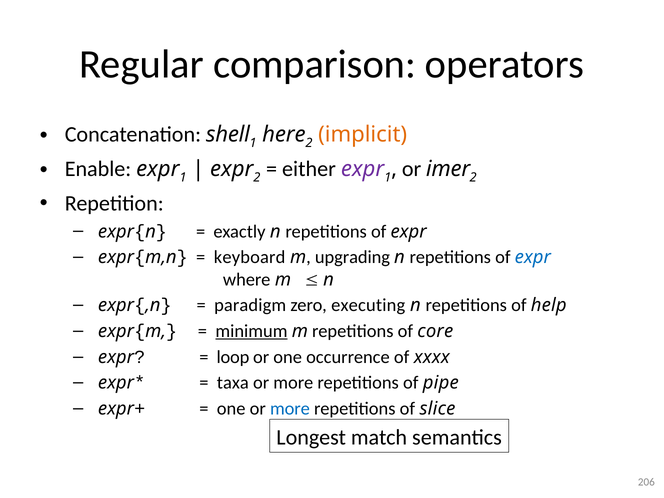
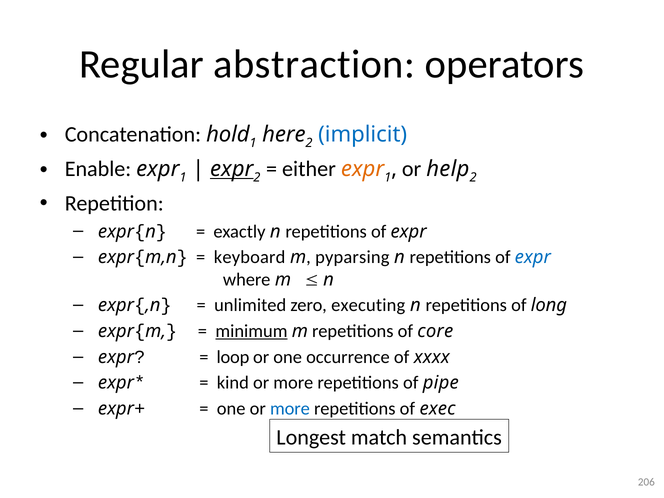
comparison: comparison -> abstraction (314, 64)
shell: shell -> hold (228, 134)
implicit colour: orange -> blue (363, 134)
expr underline: none -> present (232, 169)
expr colour: purple -> orange (363, 169)
imer: imer -> help (448, 169)
upgrading: upgrading -> pyparsing (352, 257)
paradigm: paradigm -> unlimited (250, 305)
help: help -> long (549, 305)
taxa: taxa -> kind (233, 383)
slice: slice -> exec (438, 409)
